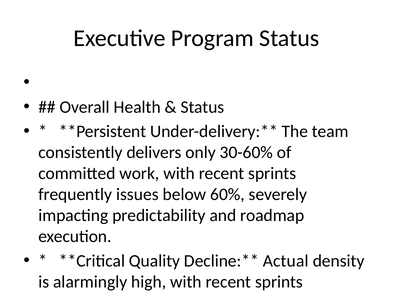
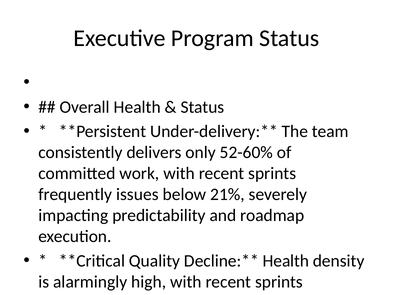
30-60%: 30-60% -> 52-60% (246, 152)
60%: 60% -> 21% (227, 194)
Actual: Actual -> Health (286, 261)
